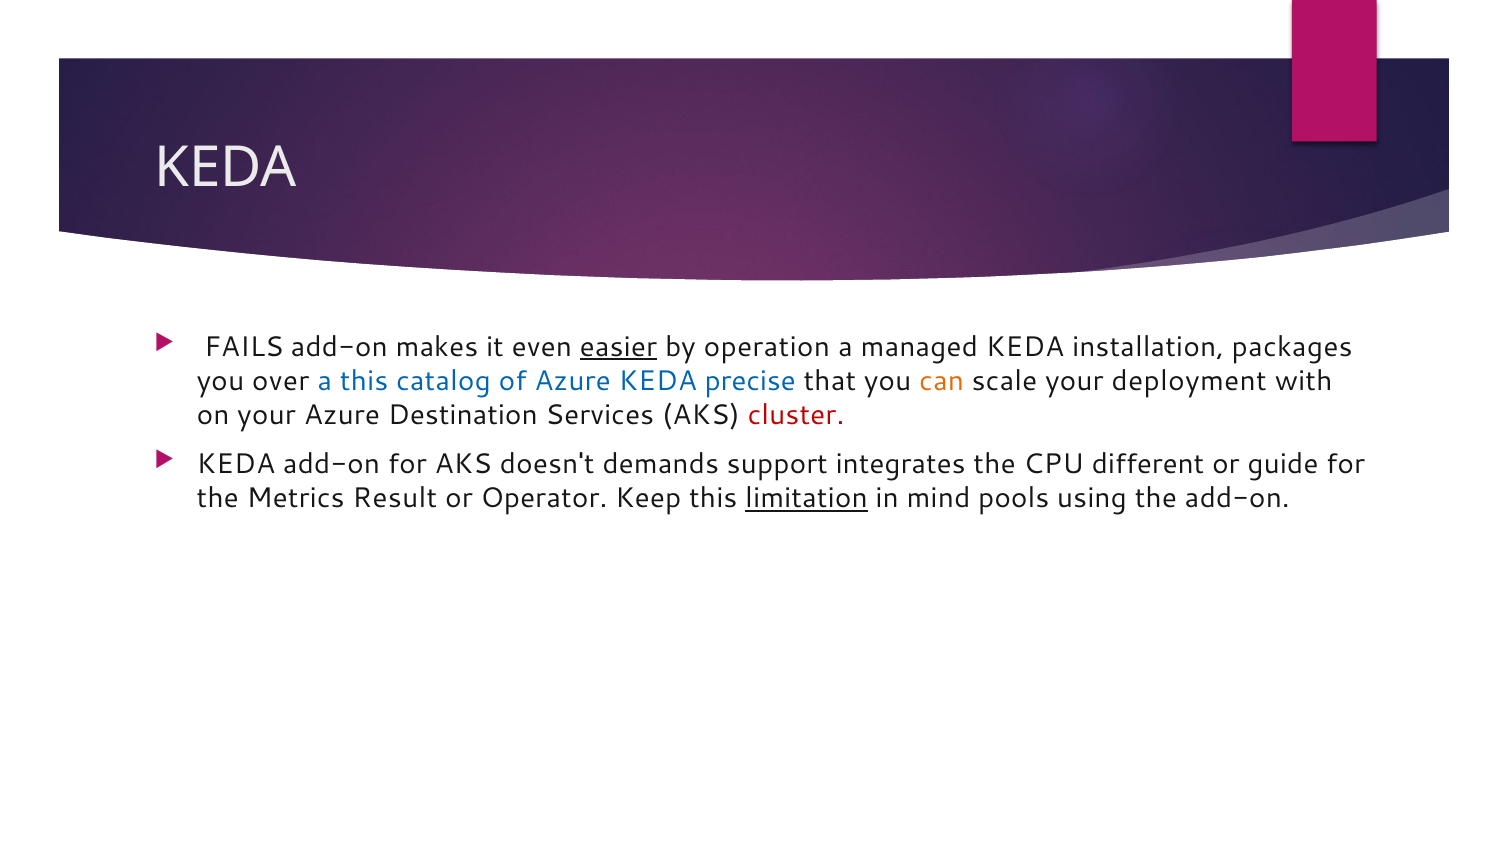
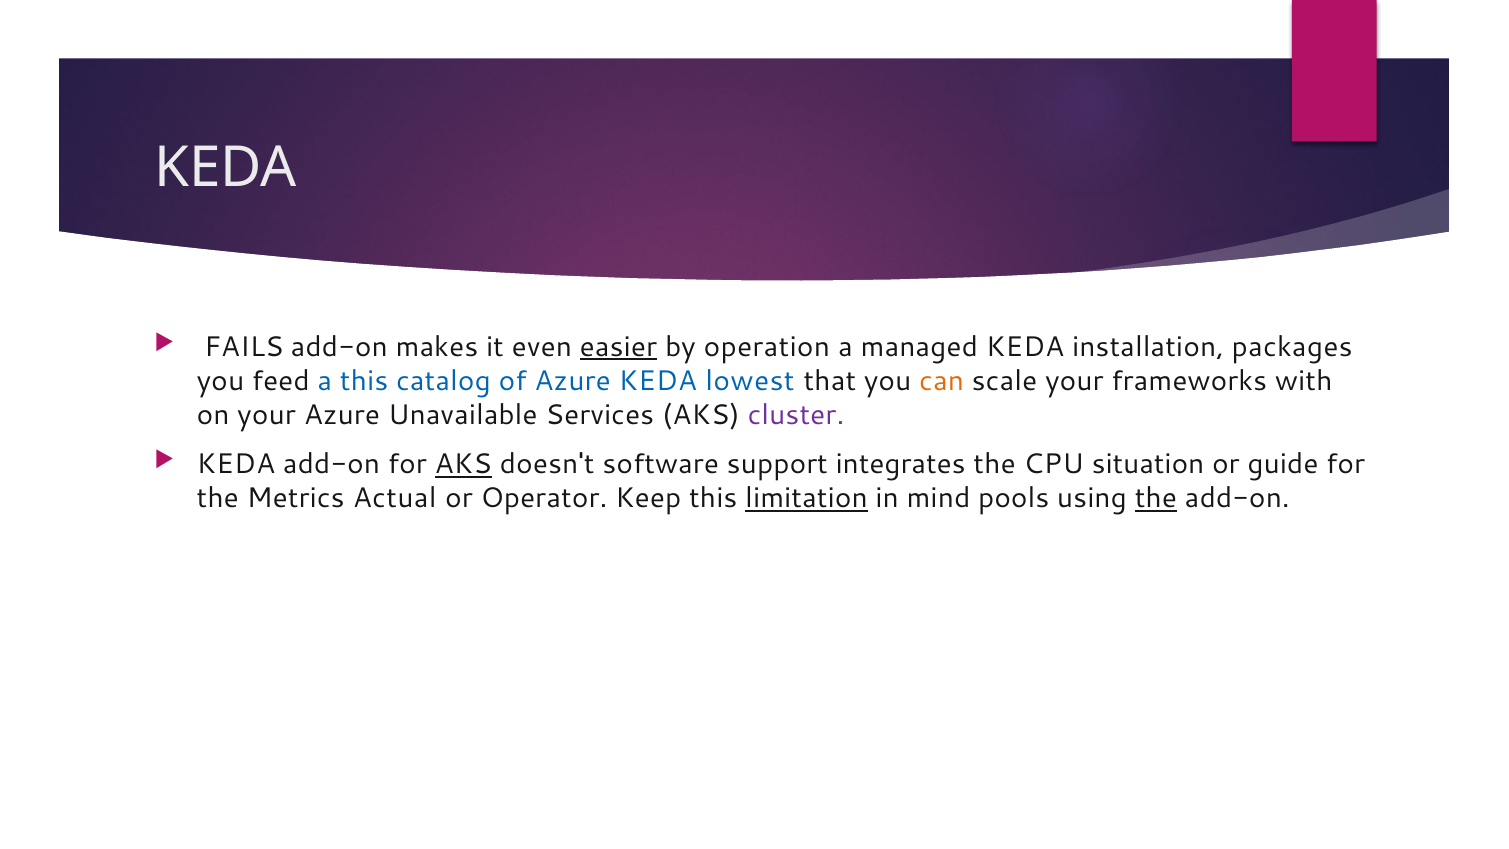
over: over -> feed (281, 381)
precise: precise -> lowest (750, 381)
deployment: deployment -> frameworks (1189, 381)
Destination: Destination -> Unavailable (463, 415)
cluster colour: red -> purple (796, 415)
AKS underline: none -> present (463, 464)
demands: demands -> software (661, 464)
different: different -> situation (1148, 464)
Result: Result -> Actual (395, 498)
the underline: none -> present (1156, 498)
